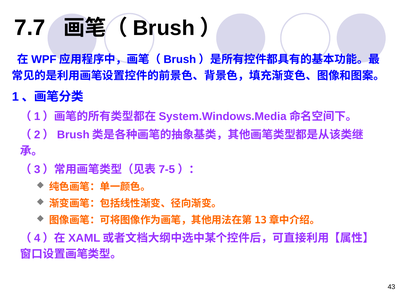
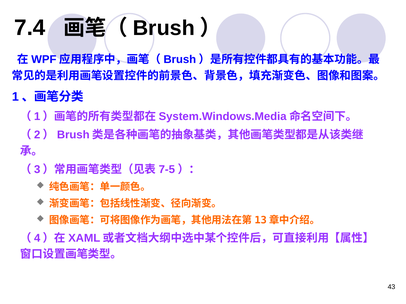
7.7: 7.7 -> 7.4 (30, 28)
